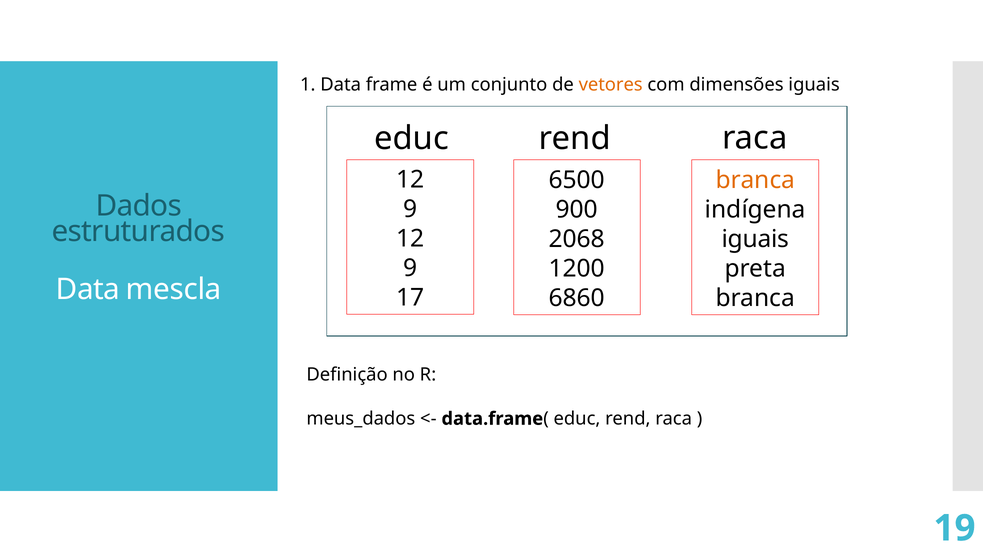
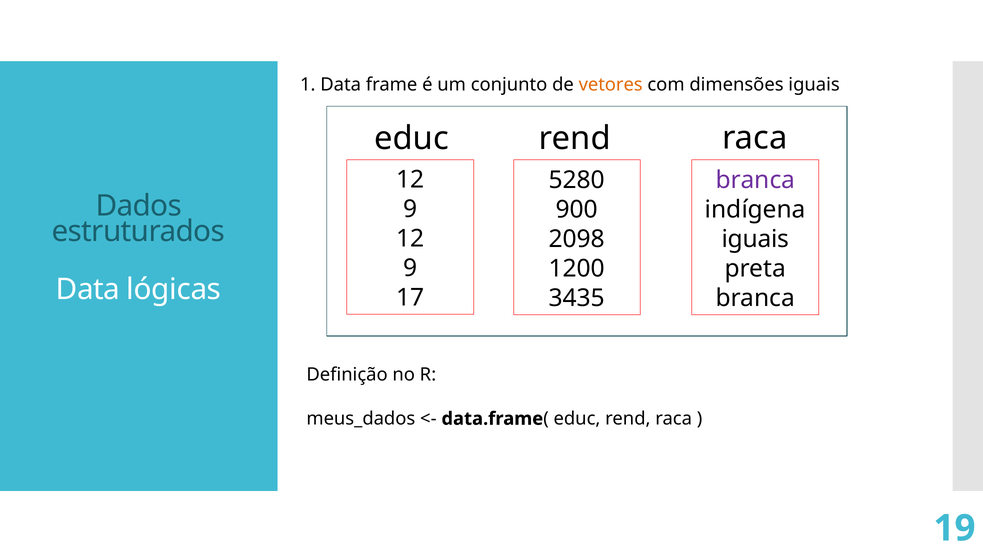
6500: 6500 -> 5280 (577, 180)
branca colour: orange -> purple (755, 180)
2068: 2068 -> 2098 (577, 239)
mescla: mescla -> lógicas (174, 289)
6860: 6860 -> 3435 (577, 298)
